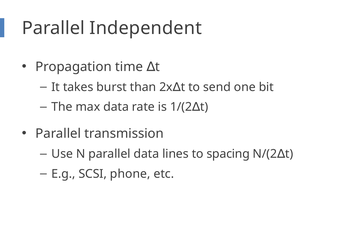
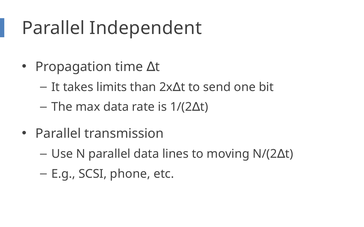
burst: burst -> limits (112, 87)
spacing: spacing -> moving (228, 154)
